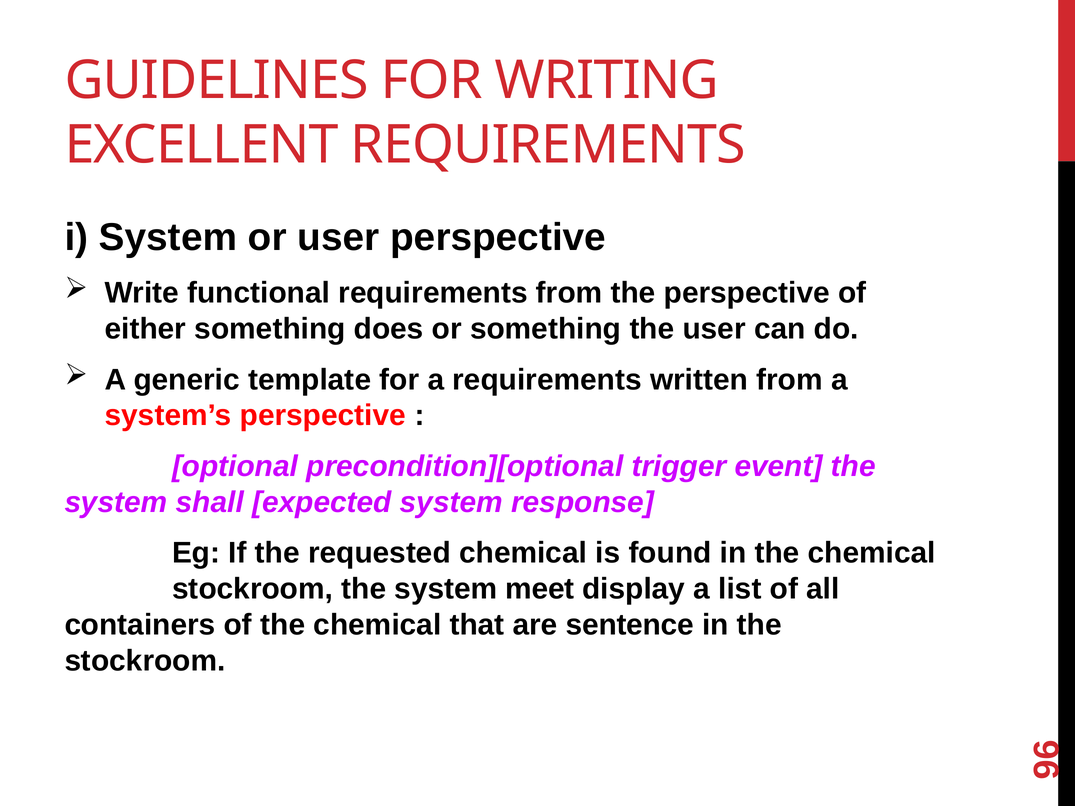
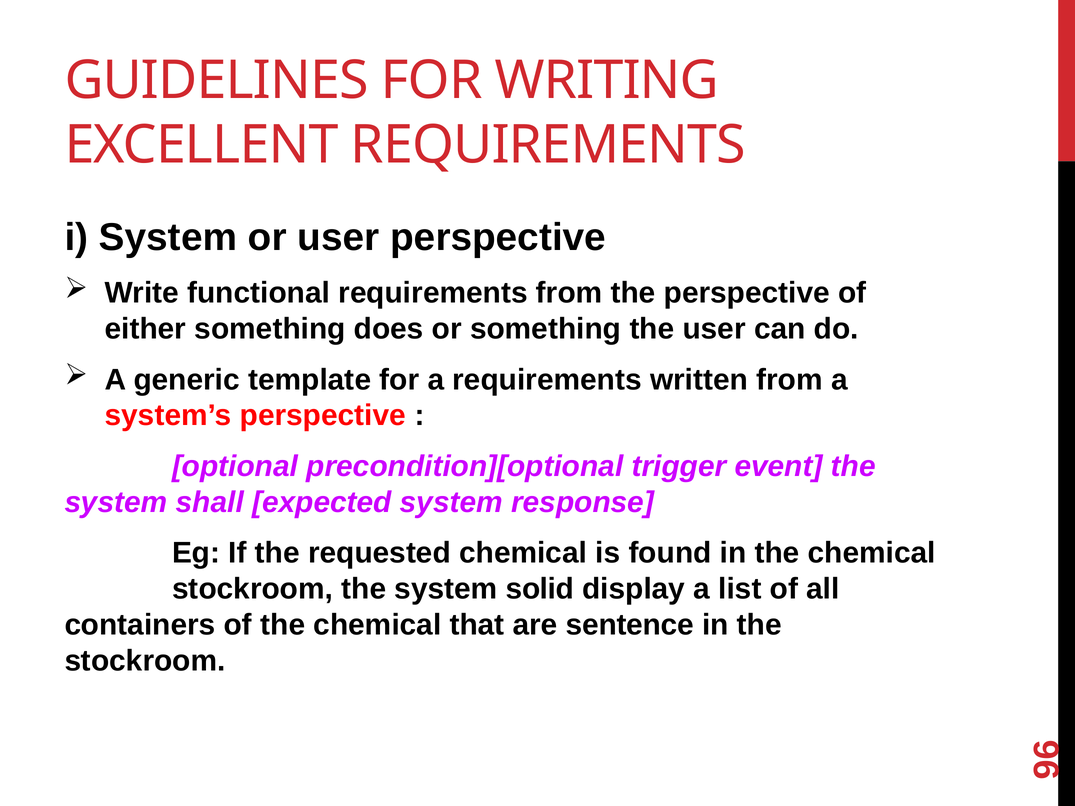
meet: meet -> solid (540, 589)
